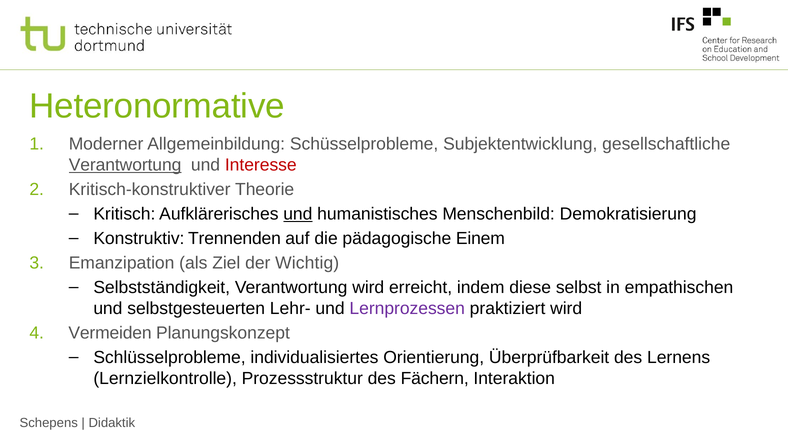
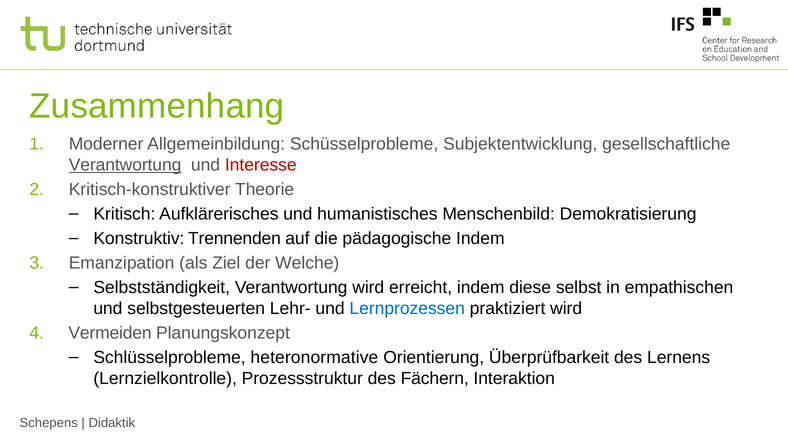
Heteronormative: Heteronormative -> Zusammenhang (157, 106)
und underline: present -> none (298, 214)
pädagogische Einem: Einem -> Indem (480, 239)
Wichtig: Wichtig -> Welche (307, 263)
Lernprozessen colour: purple -> blue (407, 309)
individualisiertes: individualisiertes -> heteronormative (314, 358)
